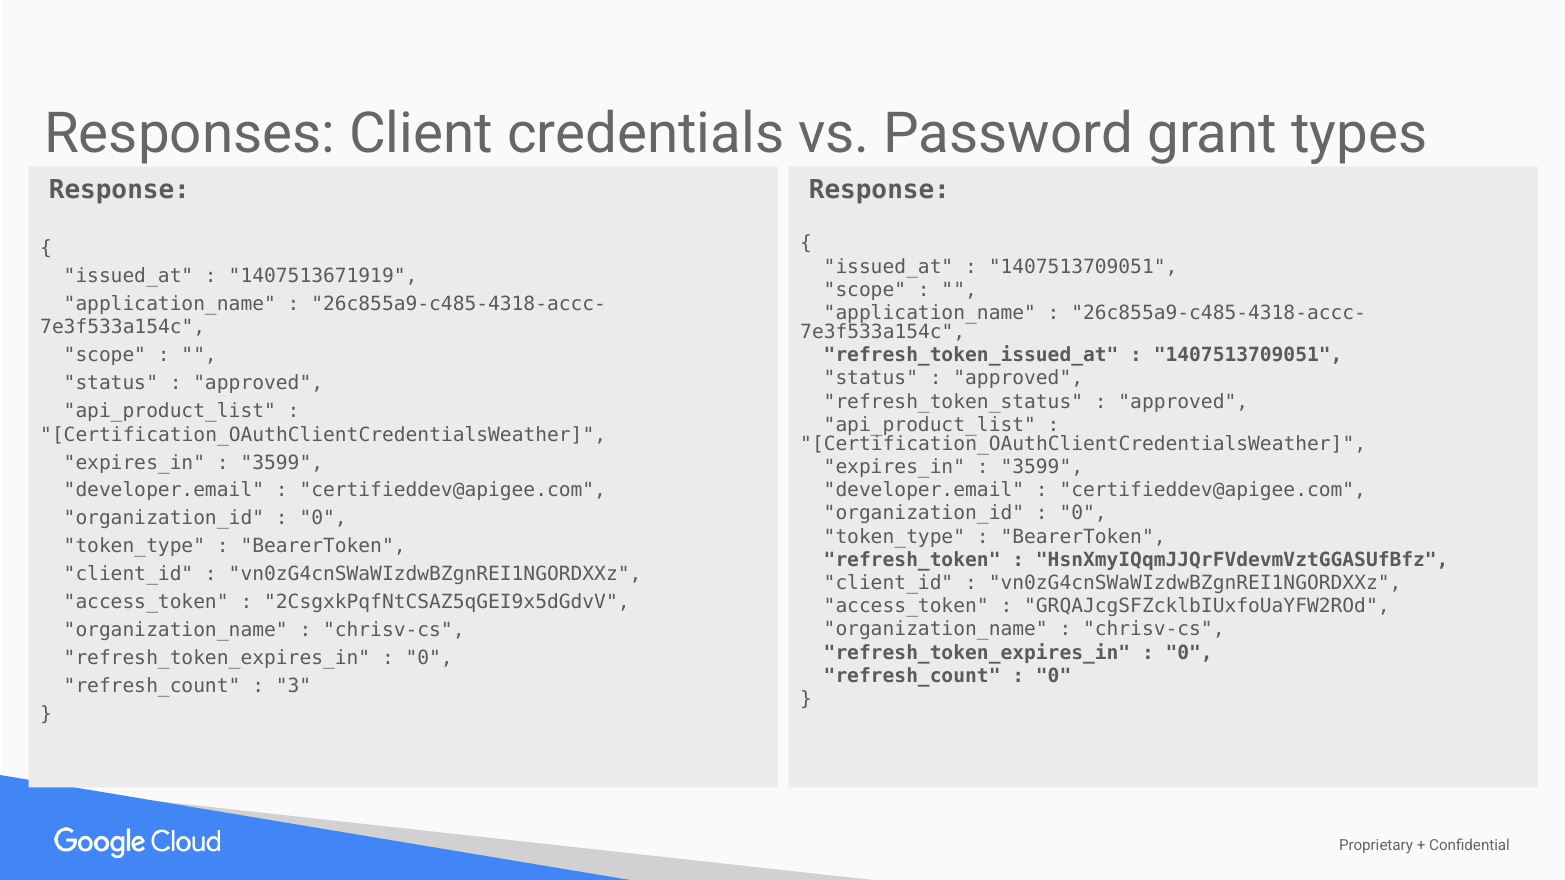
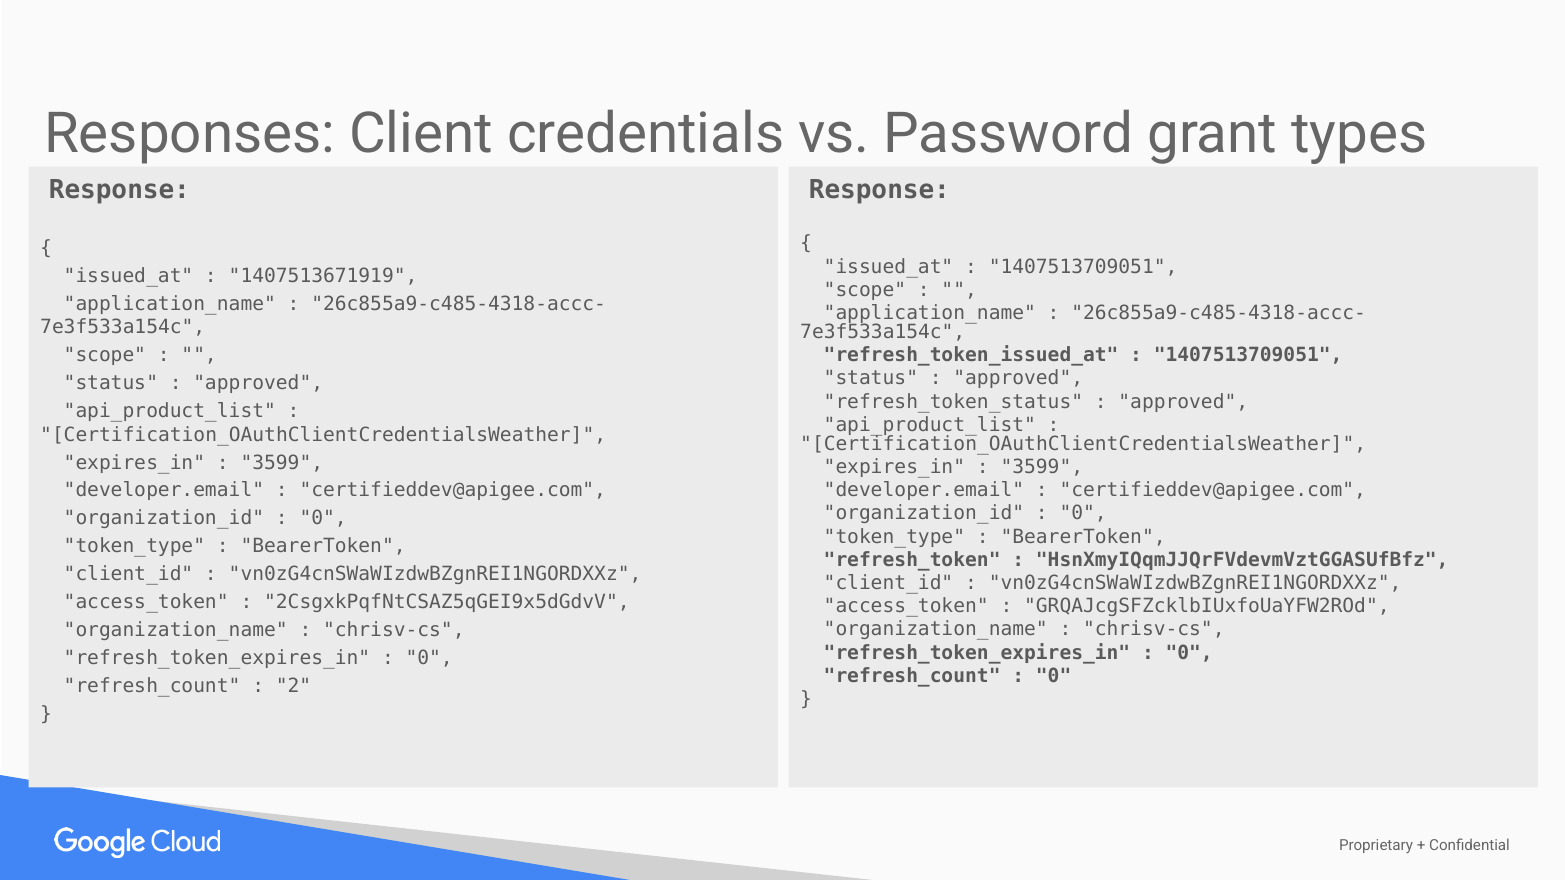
3: 3 -> 2 (294, 686)
